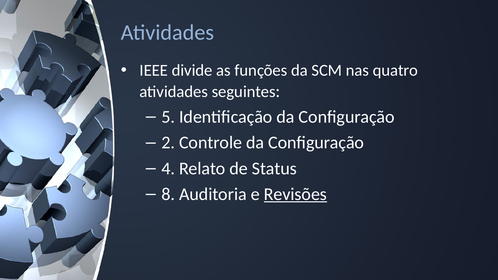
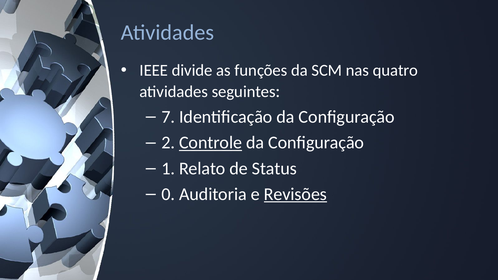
5: 5 -> 7 (168, 117)
Controle underline: none -> present (211, 143)
4: 4 -> 1 (168, 169)
8: 8 -> 0 (168, 194)
